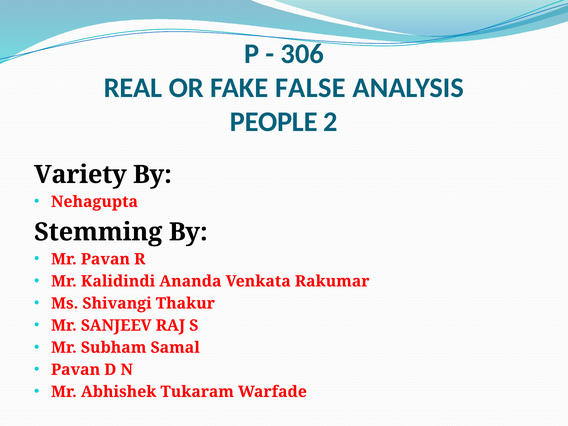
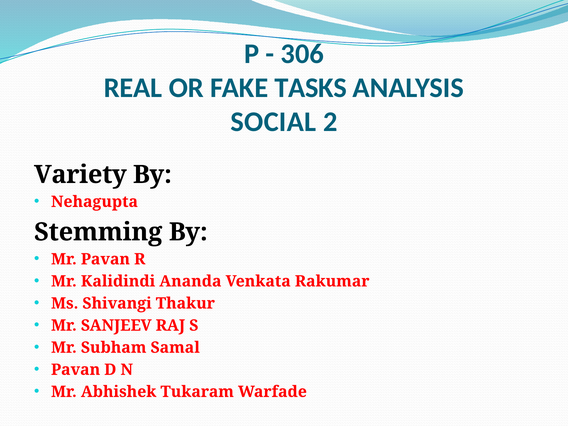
FALSE: FALSE -> TASKS (311, 88)
PEOPLE: PEOPLE -> SOCIAL (273, 122)
